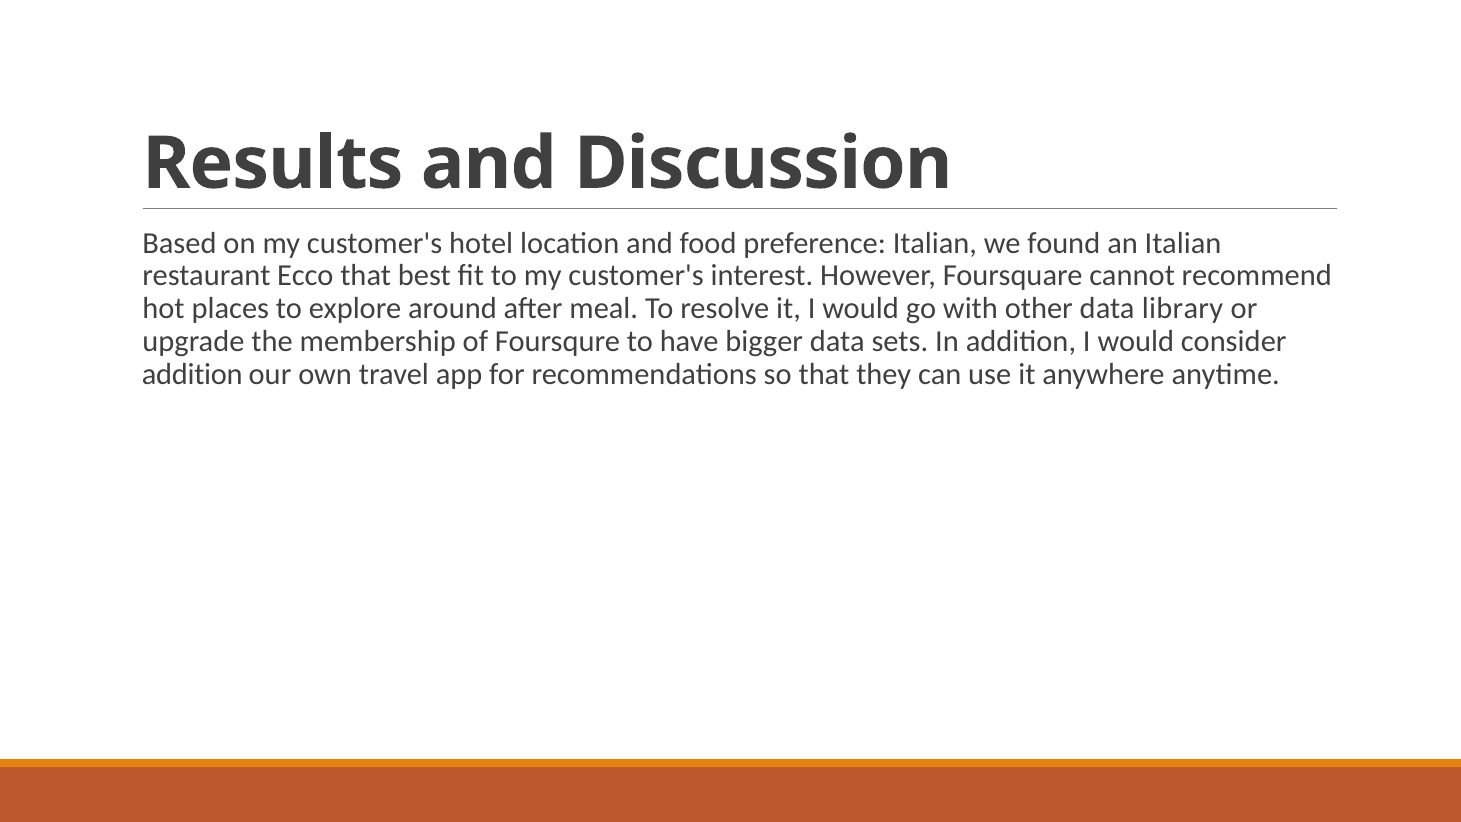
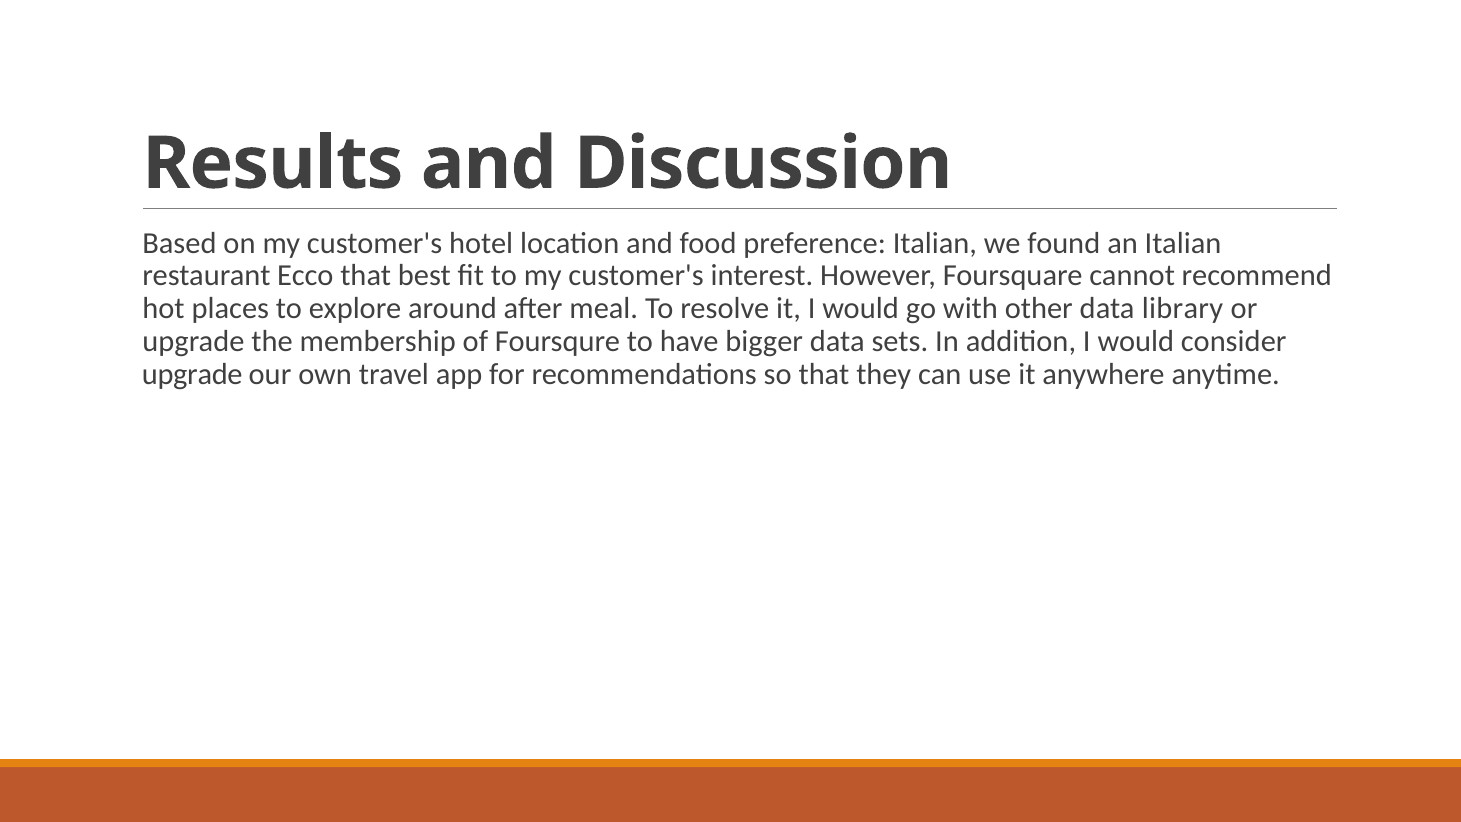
addition: addition -> upgrade (192, 374)
